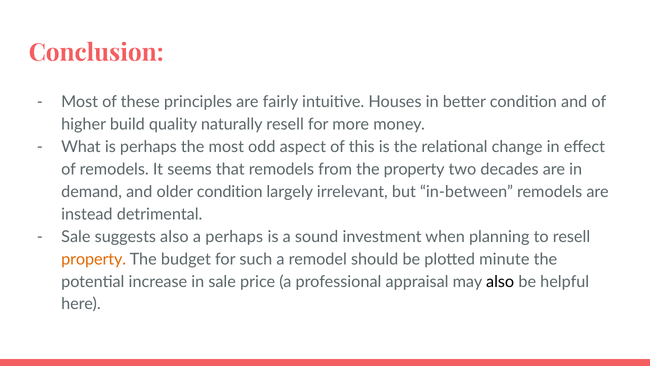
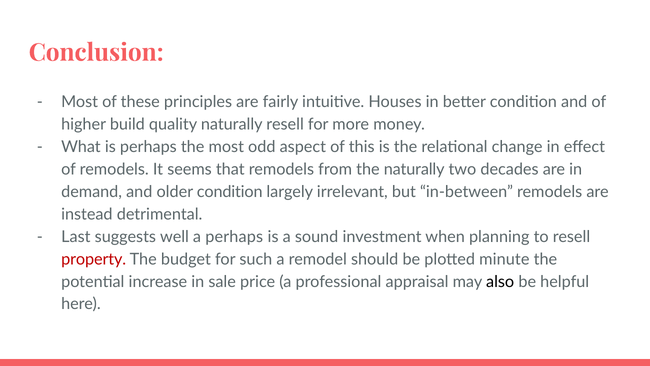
the property: property -> naturally (414, 169)
Sale: Sale -> Last (76, 237)
suggests also: also -> well (174, 237)
property colour: orange -> red (94, 259)
